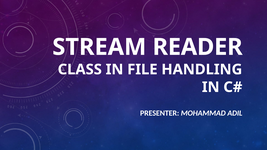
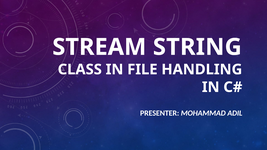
READER: READER -> STRING (197, 47)
